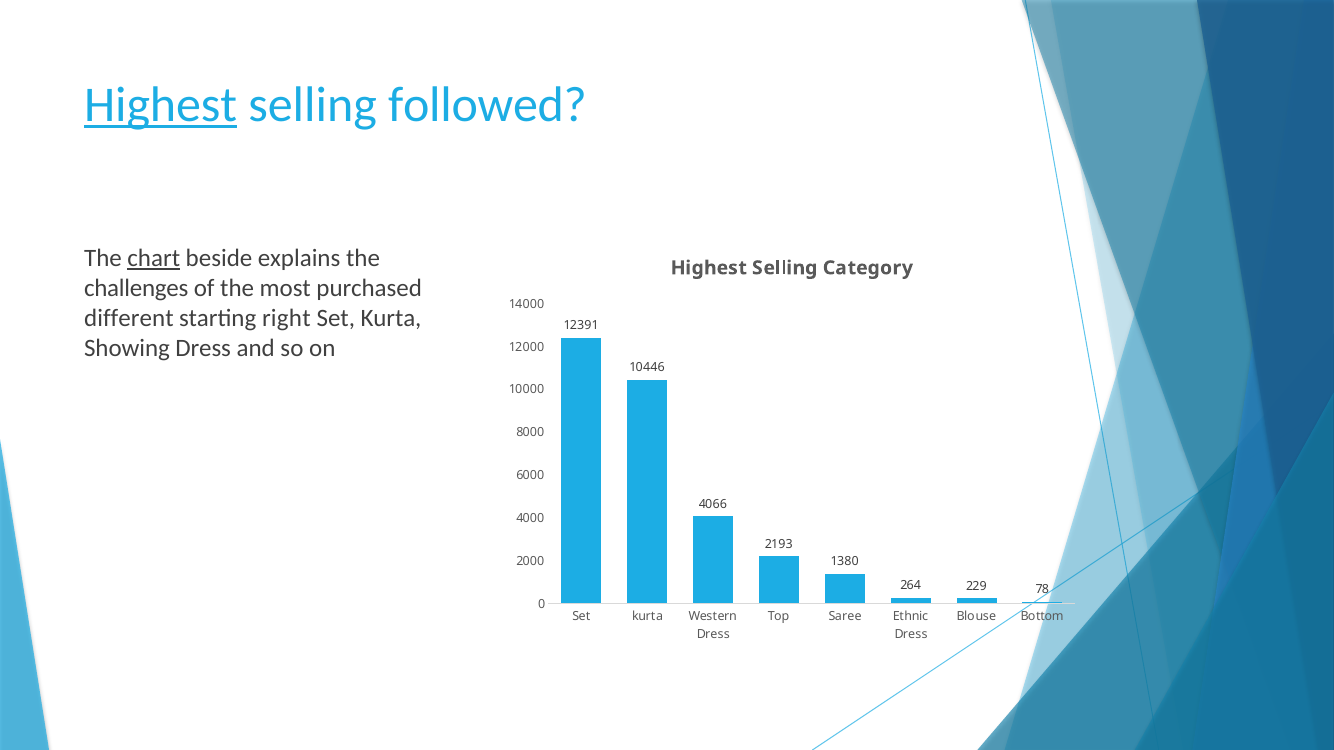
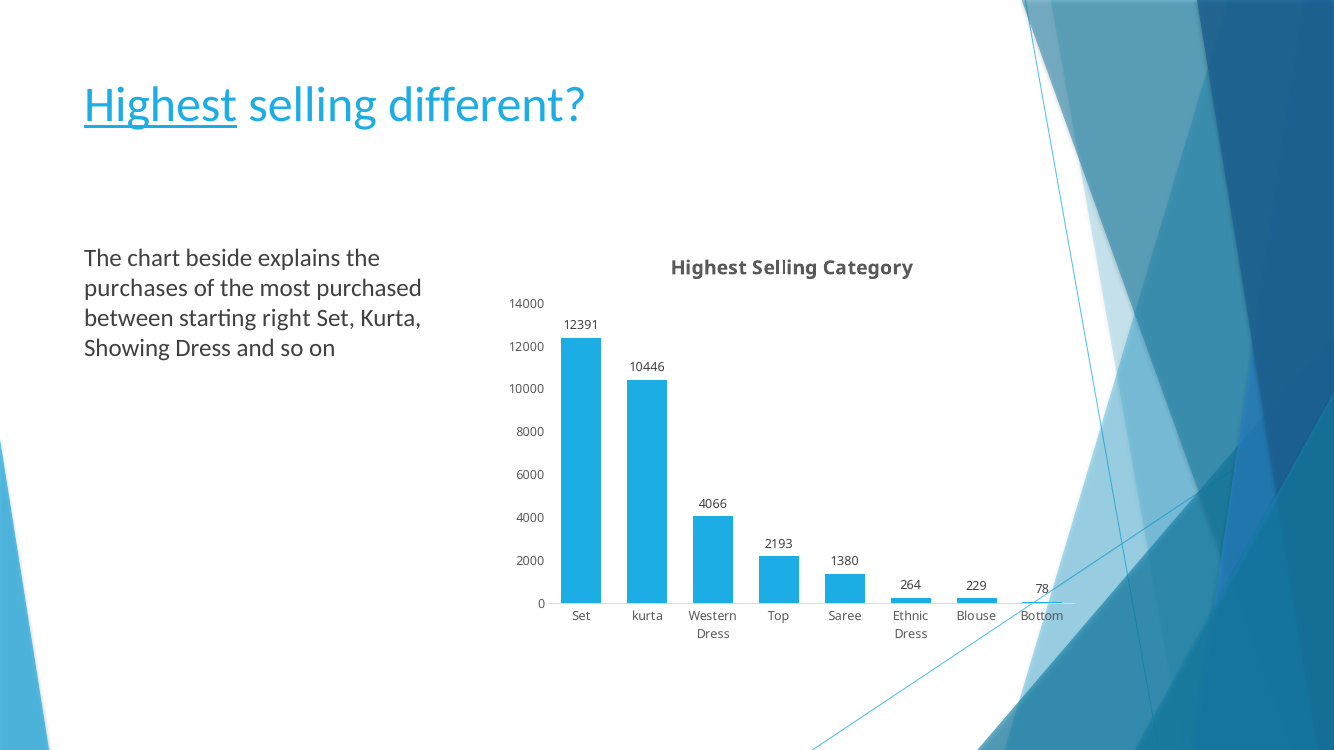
followed: followed -> different (487, 105)
chart underline: present -> none (154, 258)
challenges: challenges -> purchases (136, 288)
different: different -> between (129, 318)
